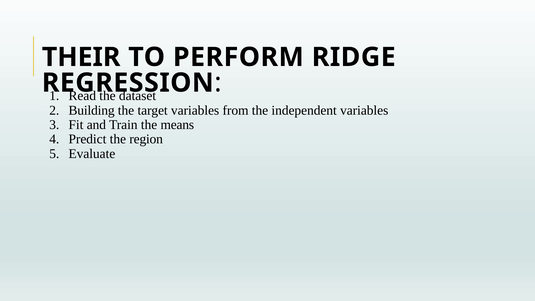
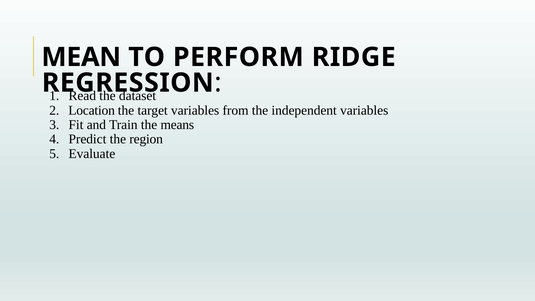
THEIR: THEIR -> MEAN (81, 57)
Building: Building -> Location (92, 110)
